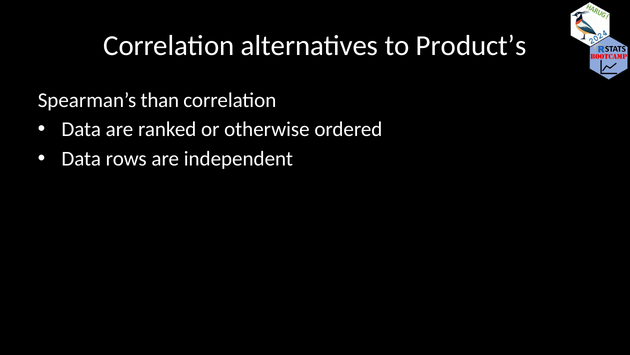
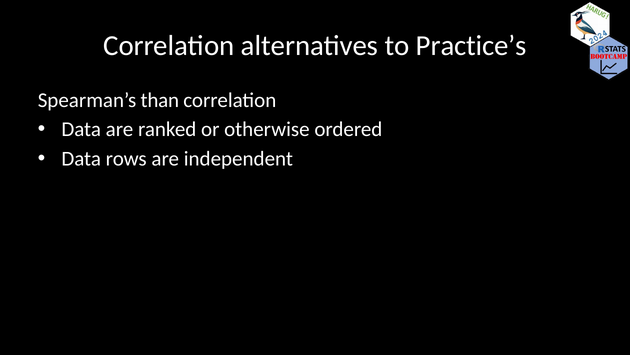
Product’s: Product’s -> Practice’s (471, 46)
